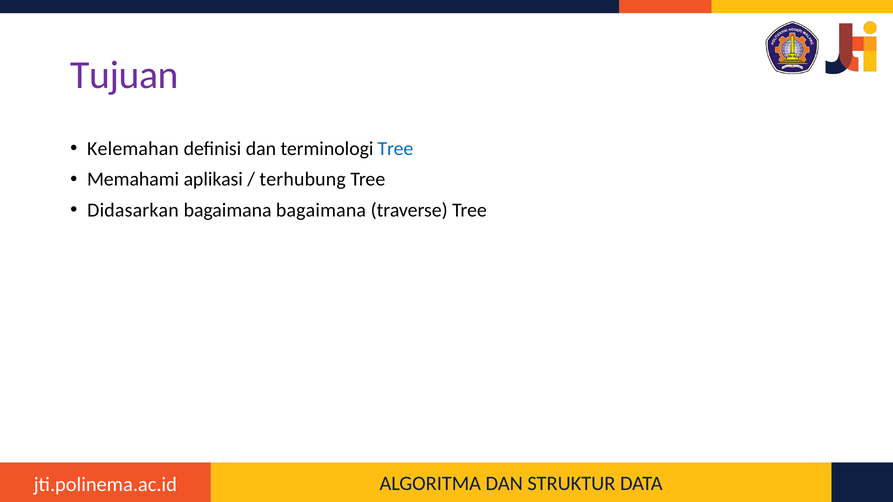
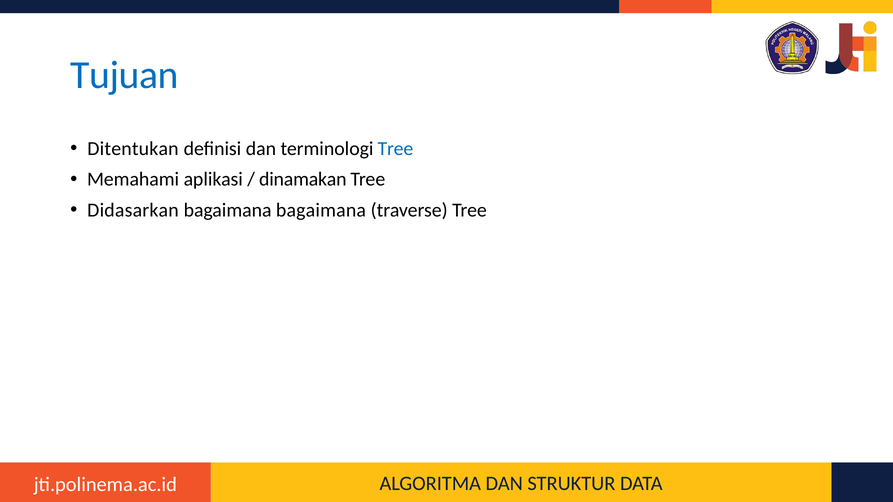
Tujuan colour: purple -> blue (124, 75)
Kelemahan: Kelemahan -> Ditentukan (133, 149)
terhubung: terhubung -> dinamakan (303, 179)
